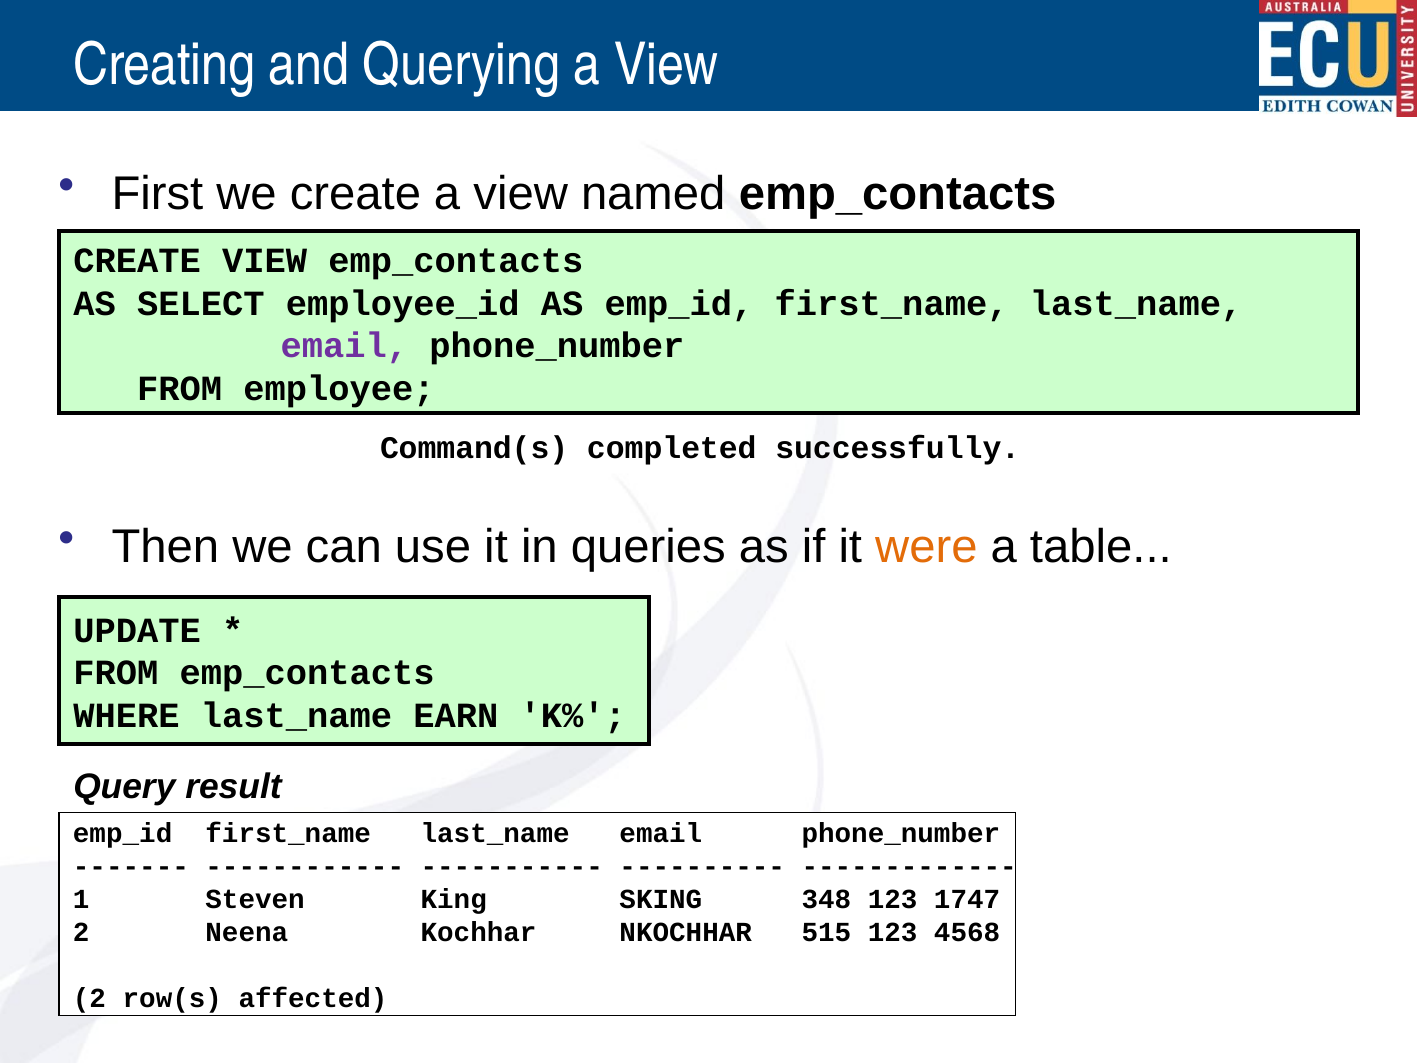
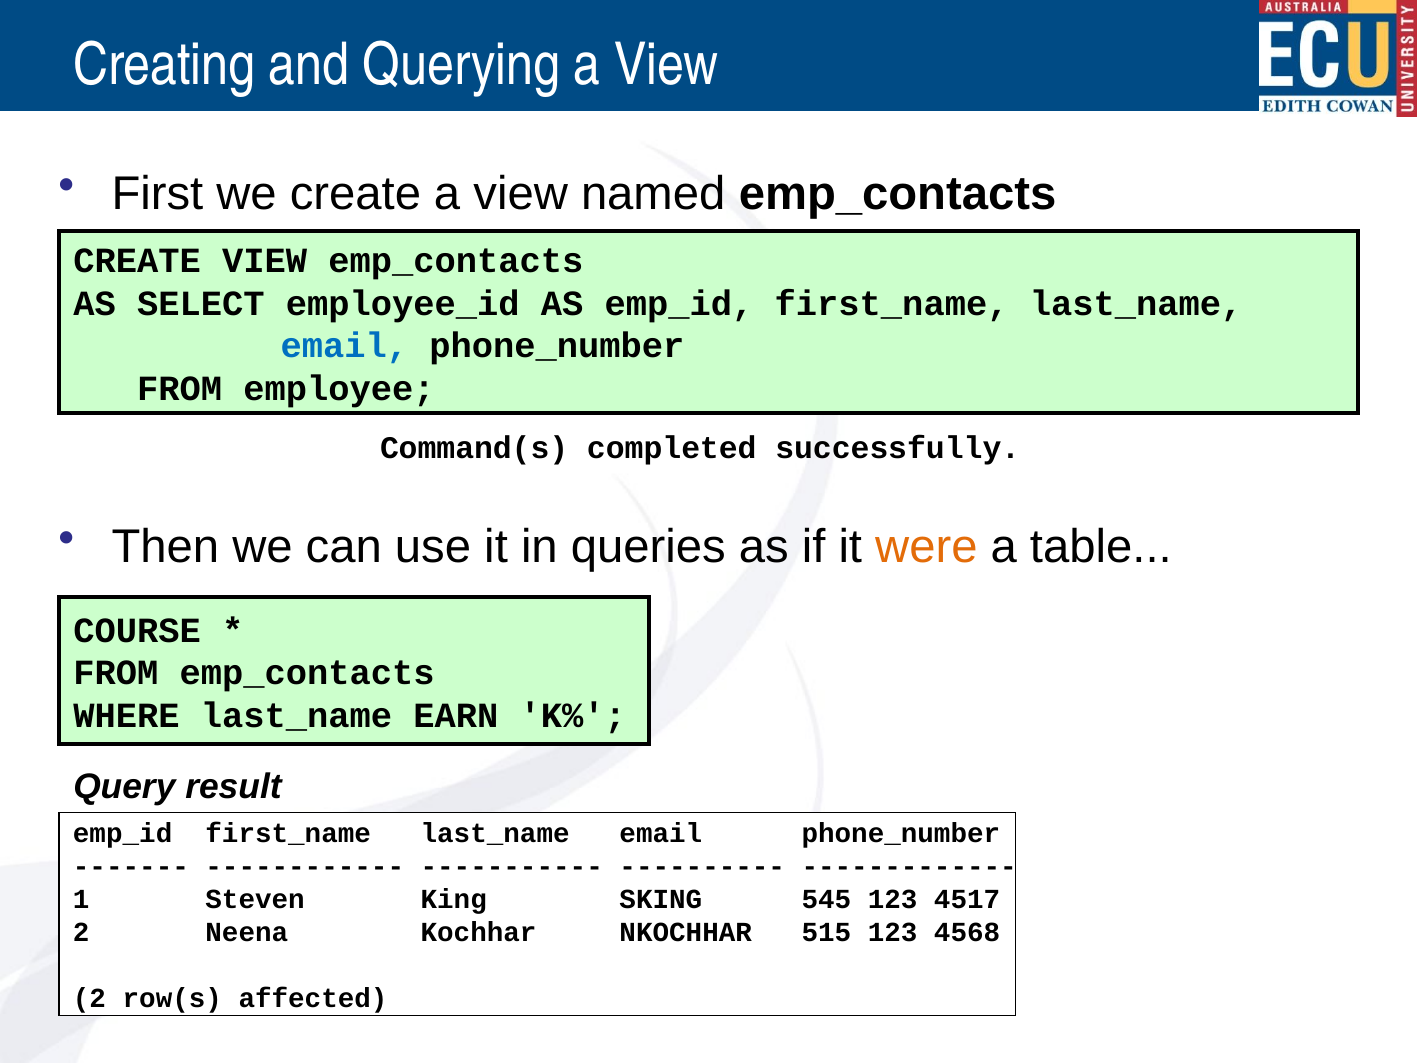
email colour: purple -> blue (344, 346)
UPDATE: UPDATE -> COURSE (137, 630)
348: 348 -> 545 (826, 899)
1747: 1747 -> 4517 (967, 899)
